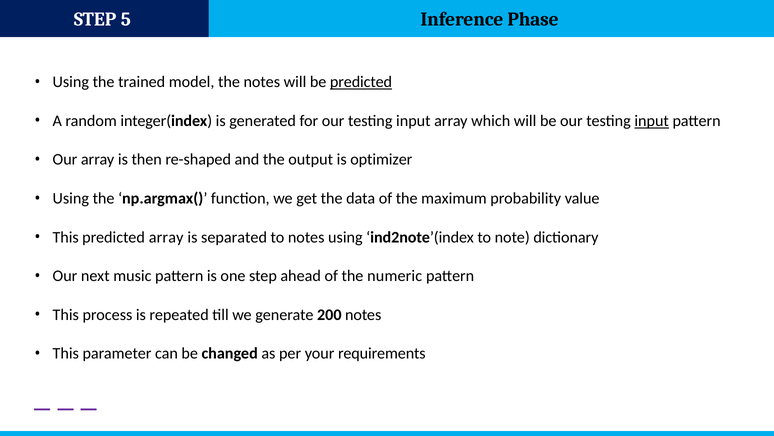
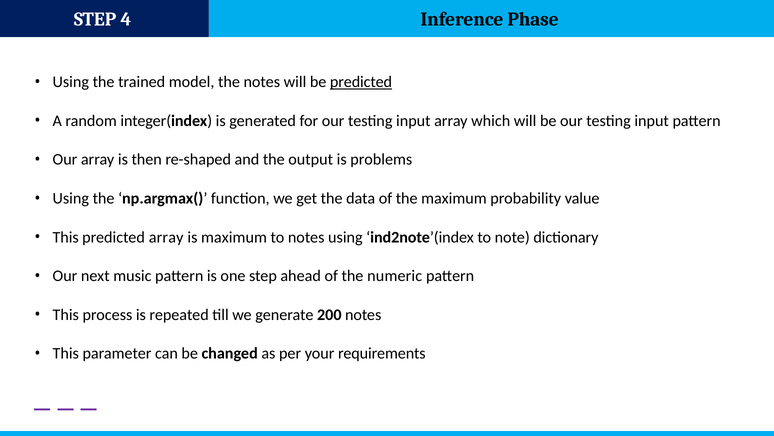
5: 5 -> 4 (126, 19)
input underline: present -> none (652, 121)
optimizer: optimizer -> problems (381, 159)
is separated: separated -> maximum (234, 237)
